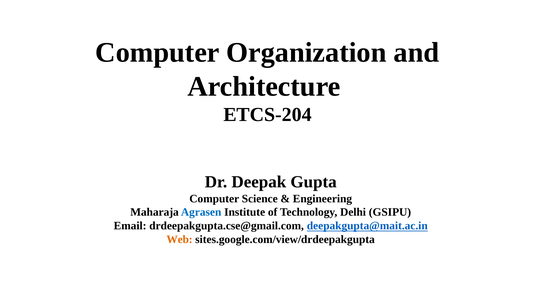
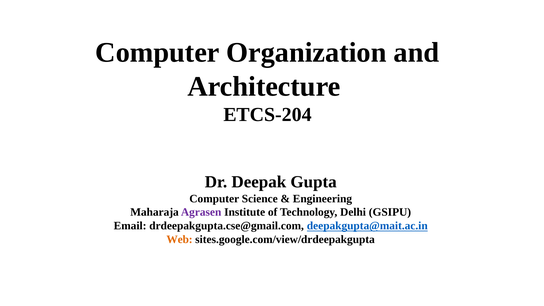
Agrasen colour: blue -> purple (201, 212)
